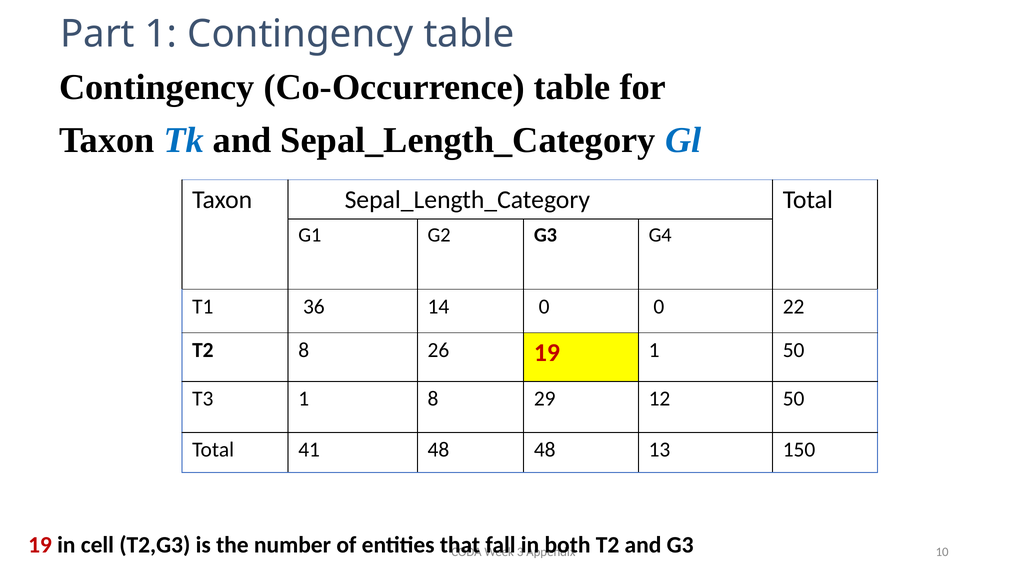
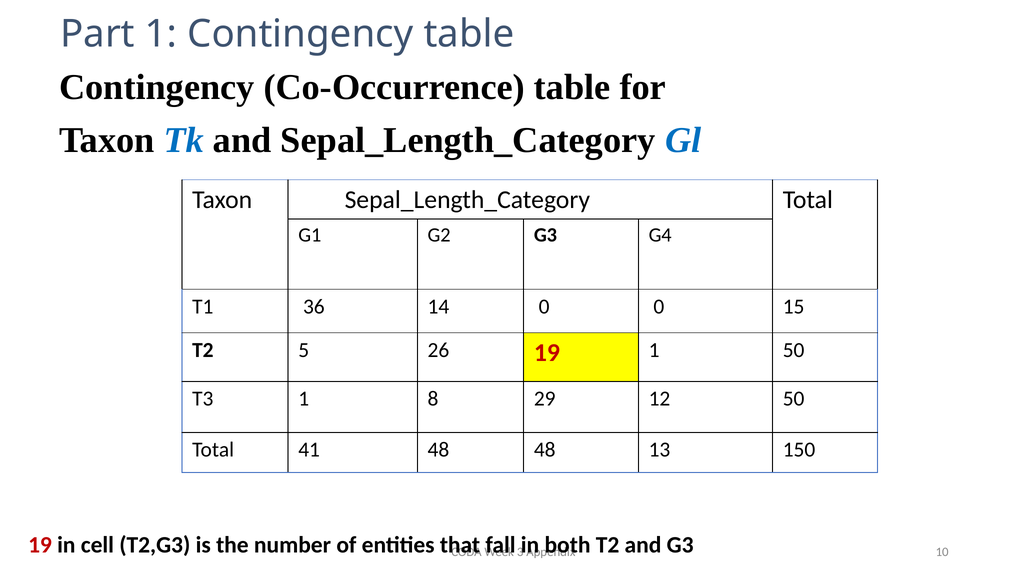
22: 22 -> 15 (794, 306)
T2 8: 8 -> 5 (304, 350)
